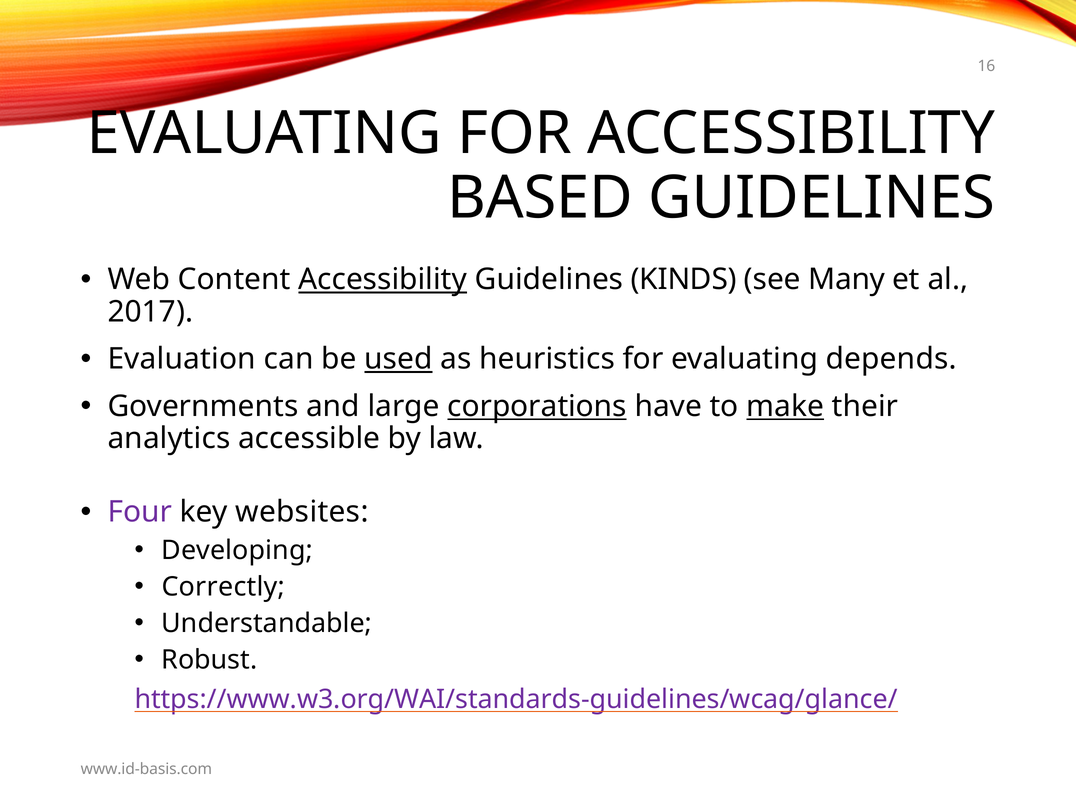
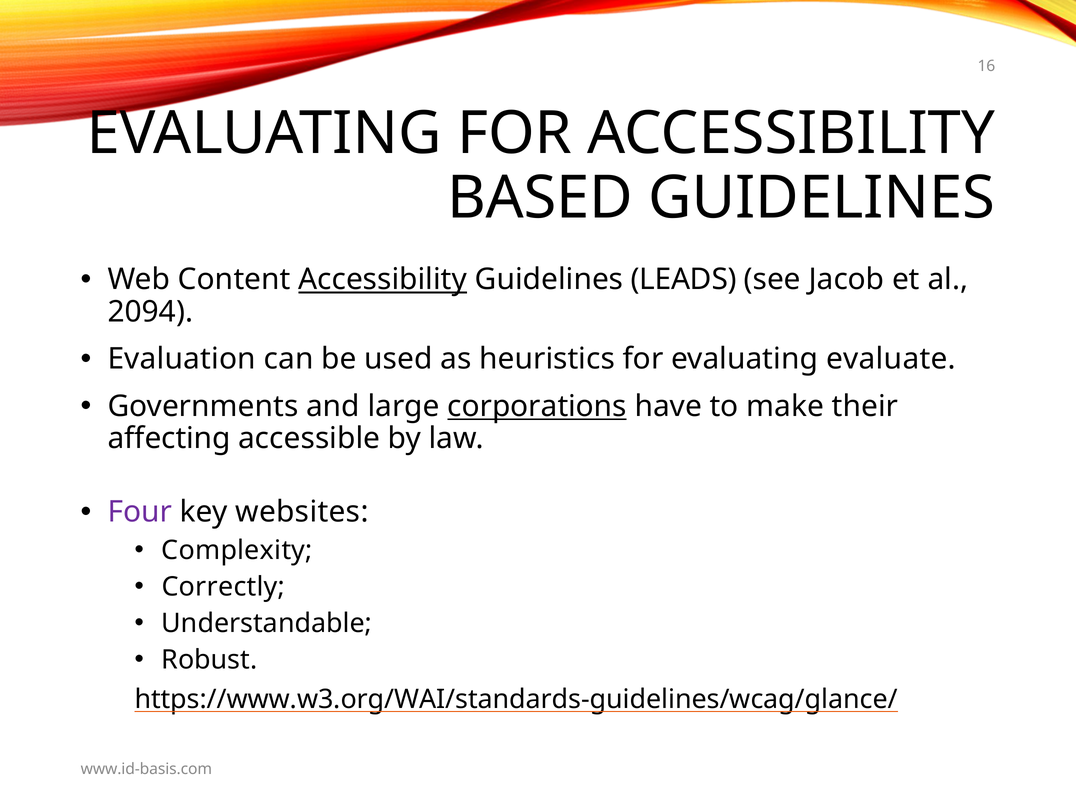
KINDS: KINDS -> LEADS (684, 280)
Many: Many -> Jacob (846, 280)
2017: 2017 -> 2094 (150, 312)
used underline: present -> none (398, 359)
depends: depends -> evaluate (891, 359)
make underline: present -> none (785, 406)
analytics: analytics -> affecting (169, 439)
Developing: Developing -> Complexity (237, 550)
https://www.w3.org/WAI/standards-guidelines/wcag/glance/ colour: purple -> black (516, 699)
